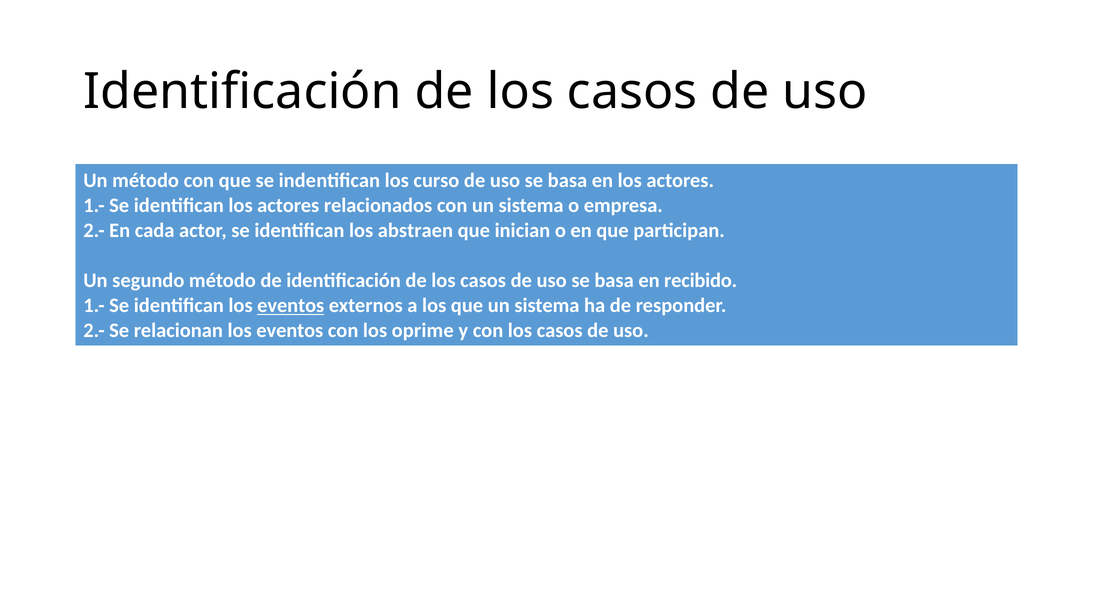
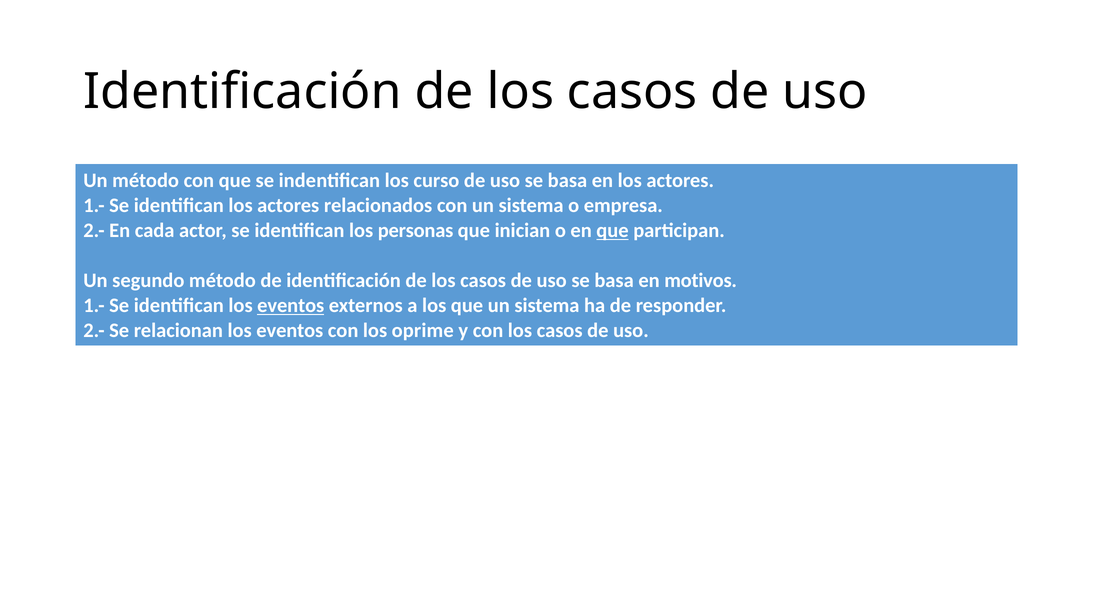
abstraen: abstraen -> personas (416, 231)
que underline: none -> present (612, 231)
recibido: recibido -> motivos (701, 281)
